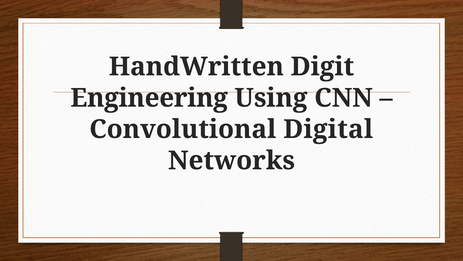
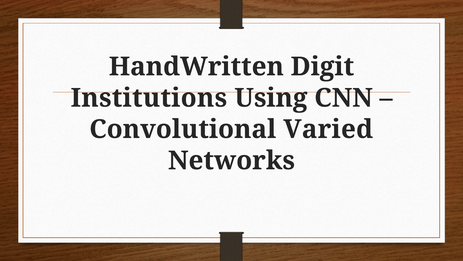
Engineering: Engineering -> Institutions (149, 98)
Digital: Digital -> Varied (328, 129)
